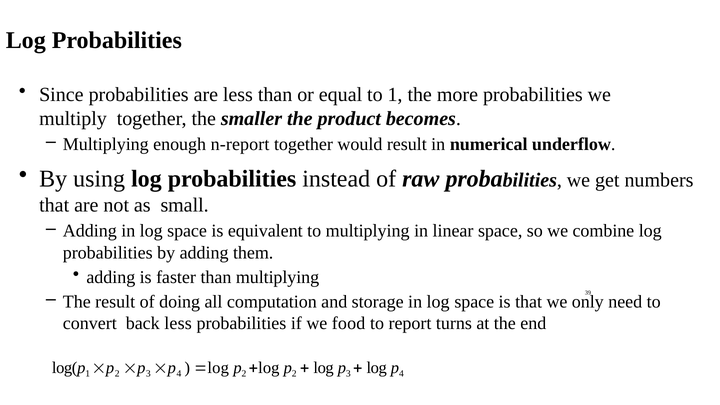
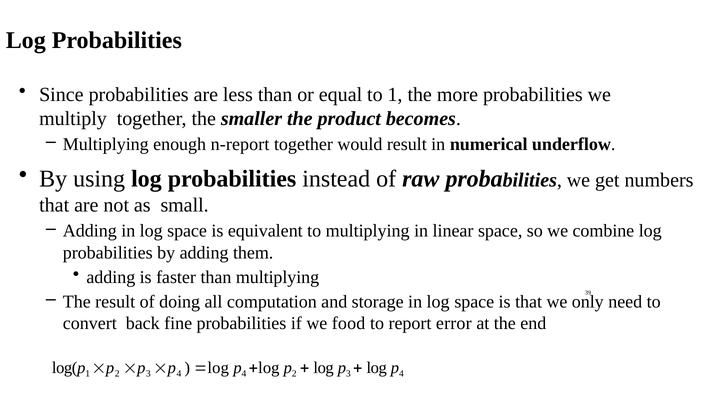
back less: less -> fine (178, 324)
turns: turns -> error (454, 324)
2: 2 -> 4 (244, 373)
